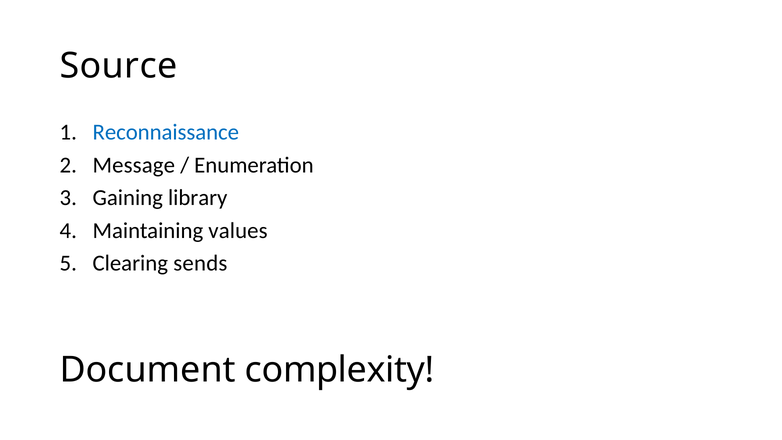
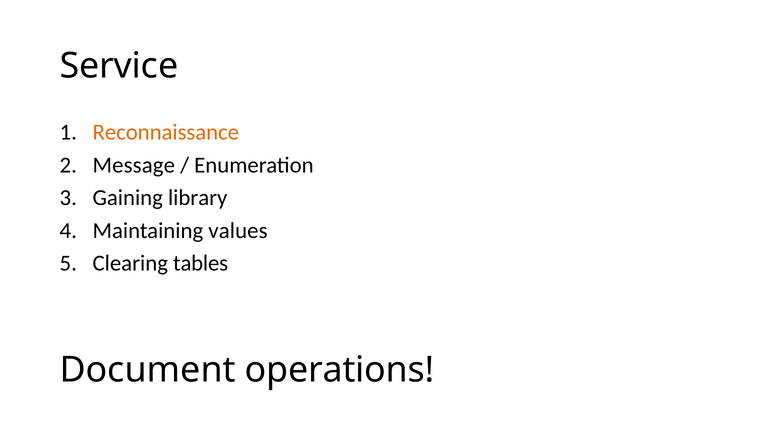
Source: Source -> Service (119, 66)
Reconnaissance colour: blue -> orange (166, 132)
sends: sends -> tables (201, 263)
complexity: complexity -> operations (340, 370)
